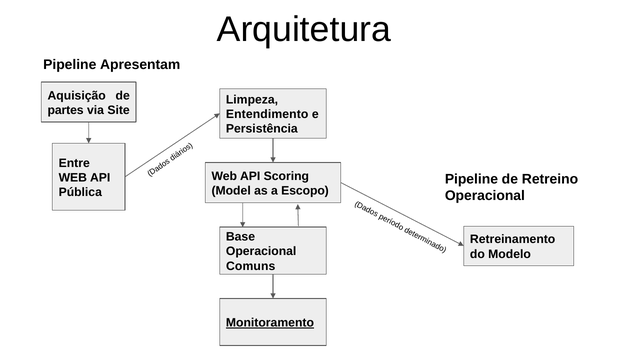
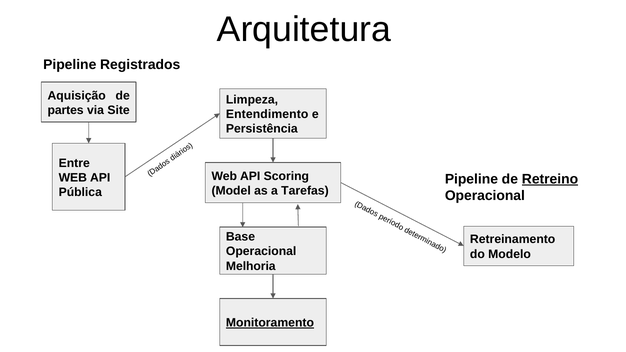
Apresentam: Apresentam -> Registrados (140, 65)
Retreino underline: none -> present (550, 179)
Escopo: Escopo -> Tarefas (305, 191)
Comuns: Comuns -> Melhoria (251, 266)
